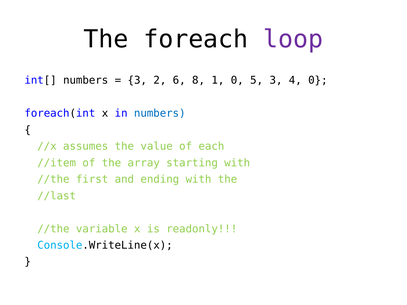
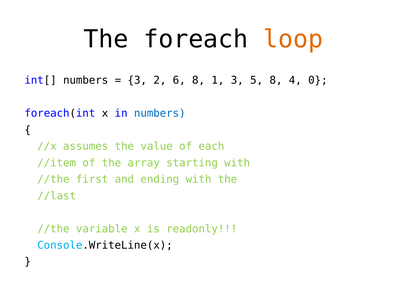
loop colour: purple -> orange (293, 39)
1 0: 0 -> 3 (237, 80)
5 3: 3 -> 8 (276, 80)
